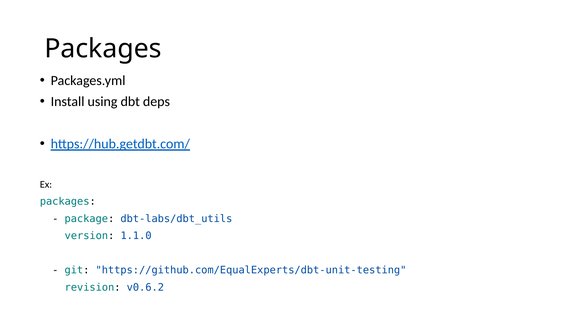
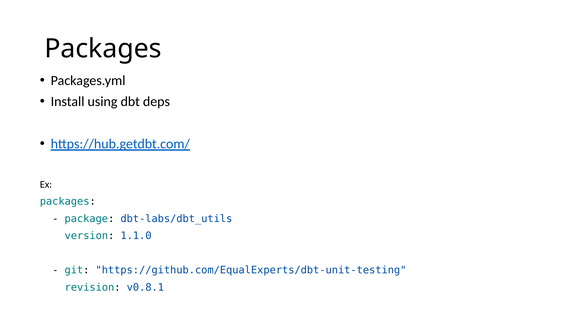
v0.6.2: v0.6.2 -> v0.8.1 (145, 288)
